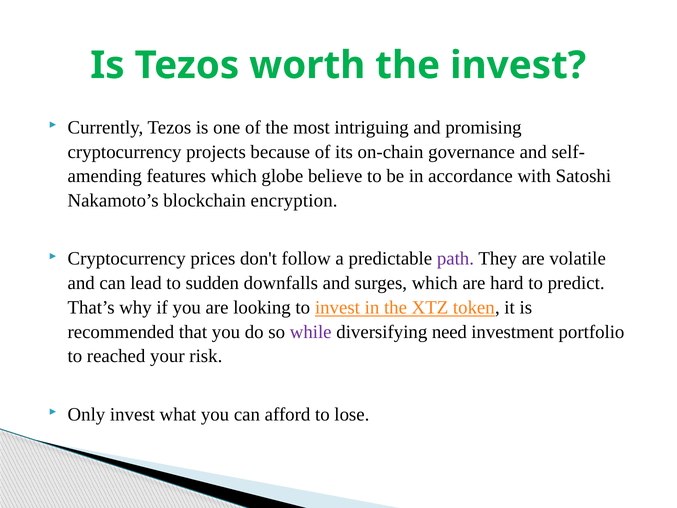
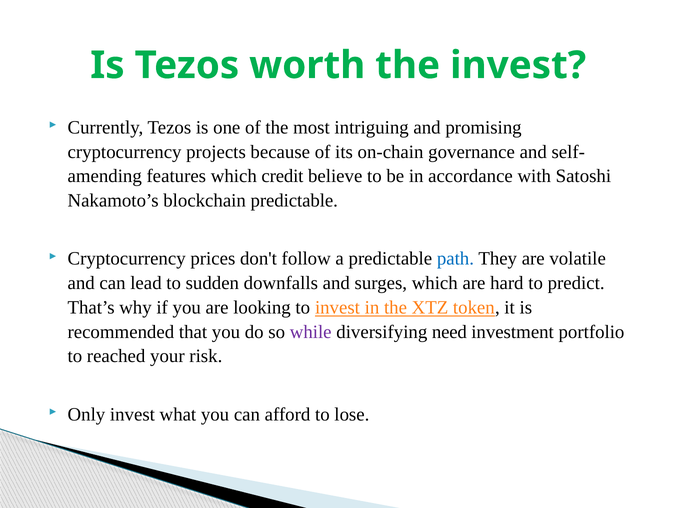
globe: globe -> credit (282, 176)
blockchain encryption: encryption -> predictable (294, 200)
path colour: purple -> blue (455, 259)
